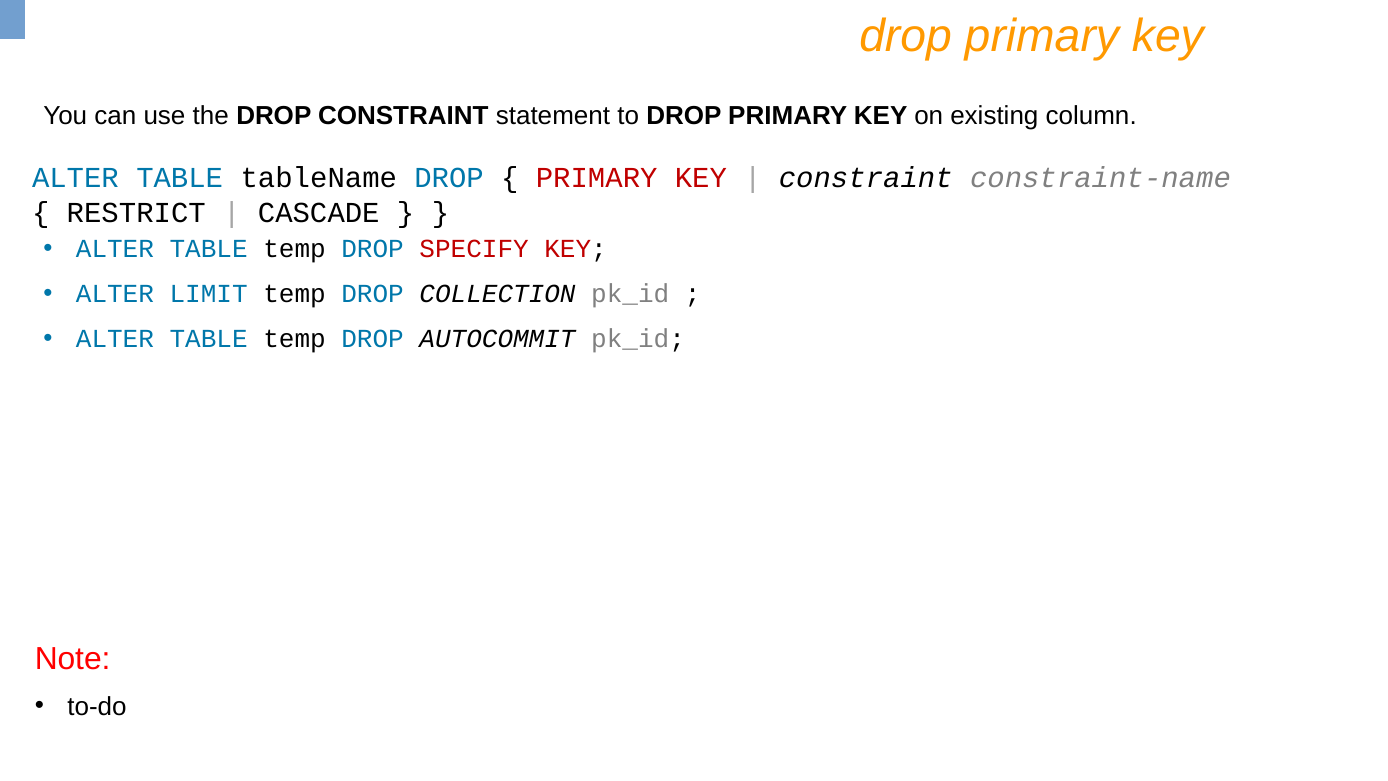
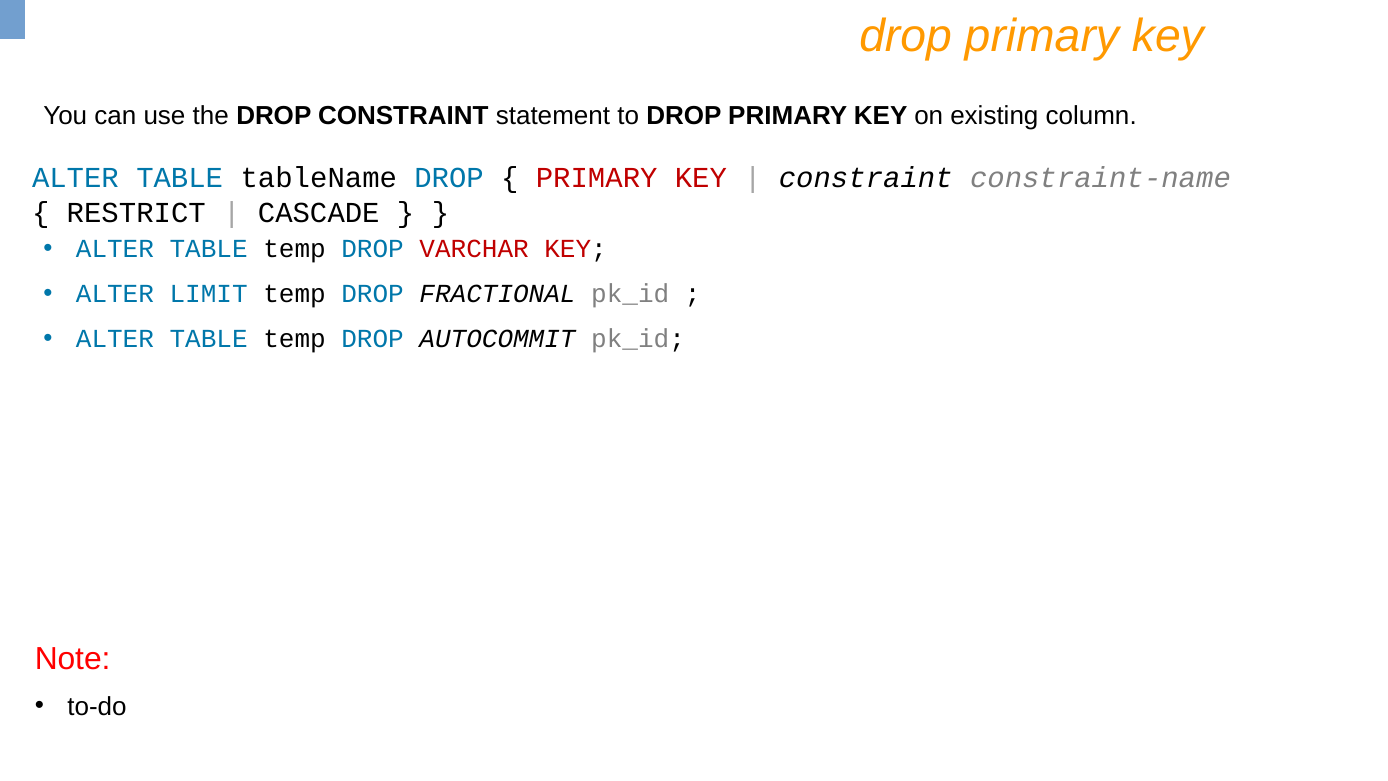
SPECIFY: SPECIFY -> VARCHAR (474, 249)
COLLECTION: COLLECTION -> FRACTIONAL (498, 294)
